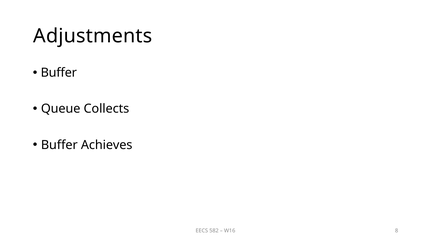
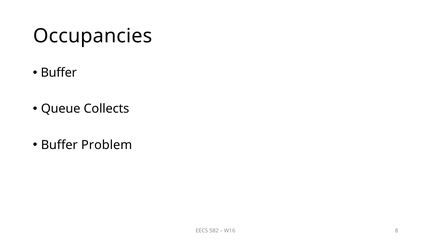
Adjustments: Adjustments -> Occupancies (93, 36)
Achieves: Achieves -> Problem (107, 145)
